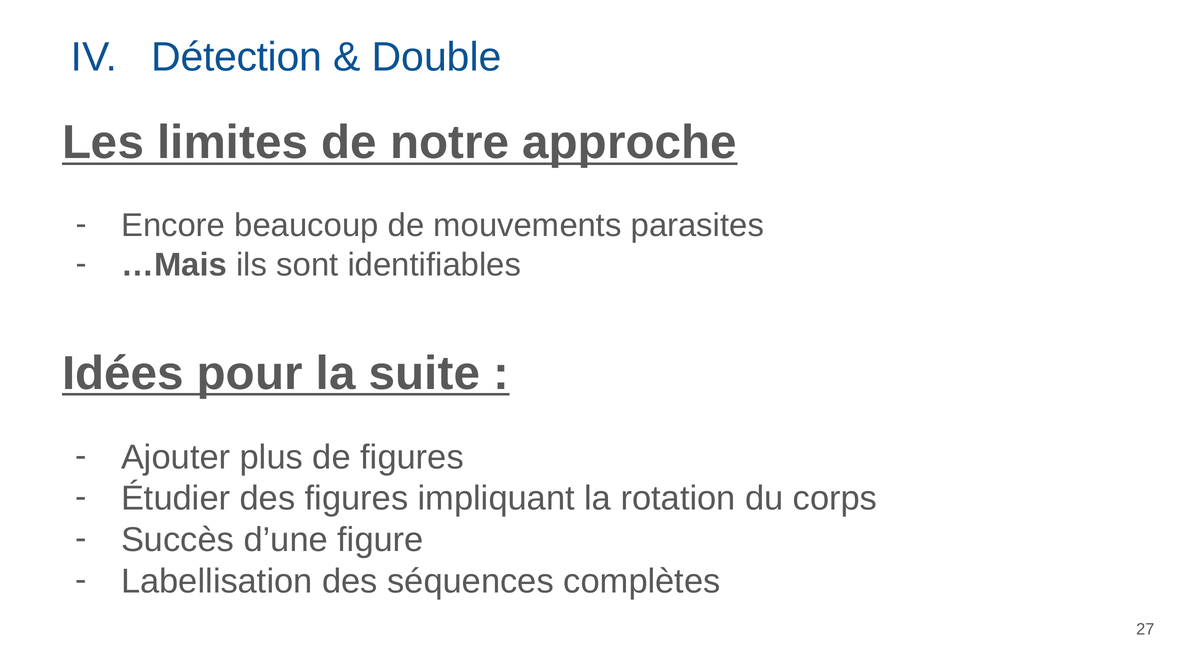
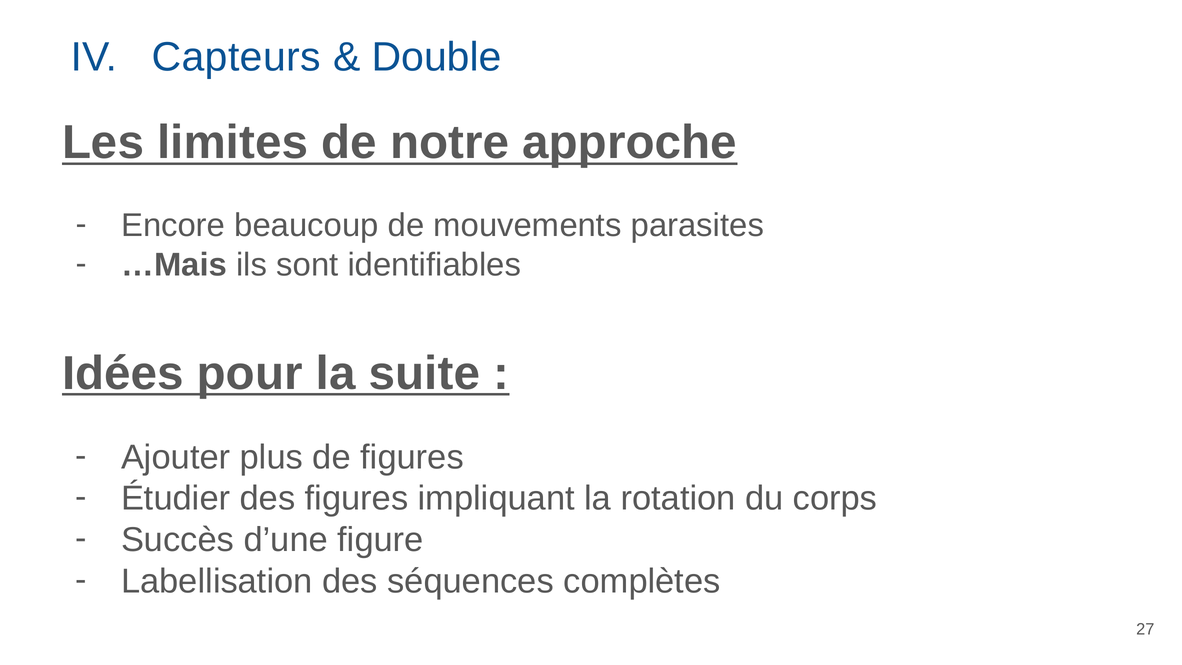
Détection: Détection -> Capteurs (236, 57)
